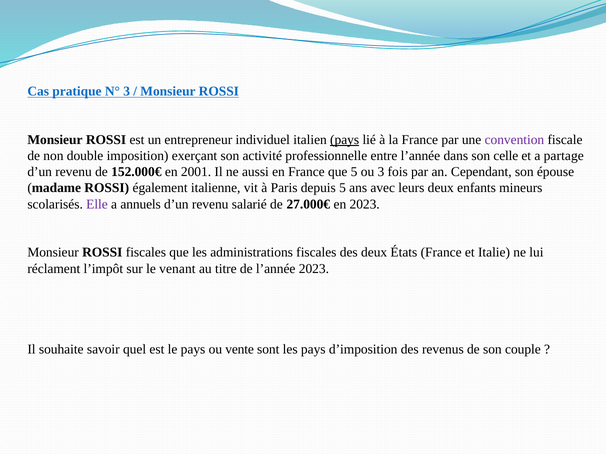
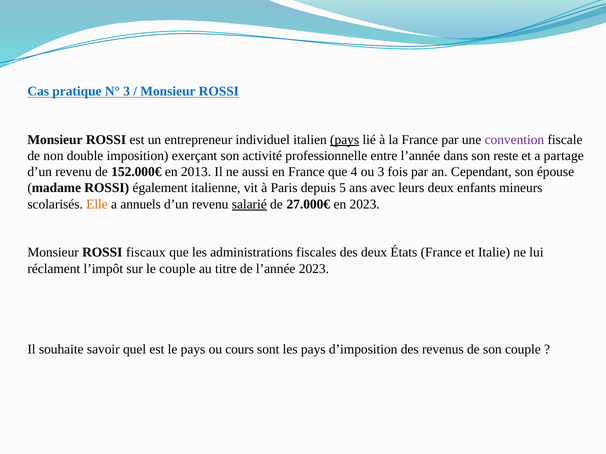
celle: celle -> reste (506, 156)
2001: 2001 -> 2013 (196, 172)
que 5: 5 -> 4 (354, 172)
Elle colour: purple -> orange (97, 204)
salarié underline: none -> present (249, 204)
ROSSI fiscales: fiscales -> fiscaux (146, 253)
le venant: venant -> couple (177, 269)
vente: vente -> cours (240, 350)
